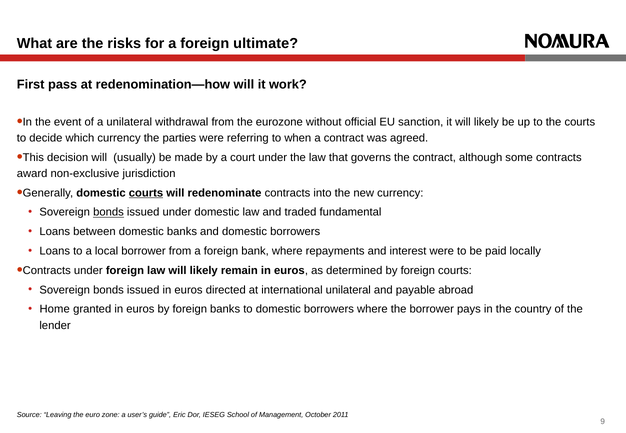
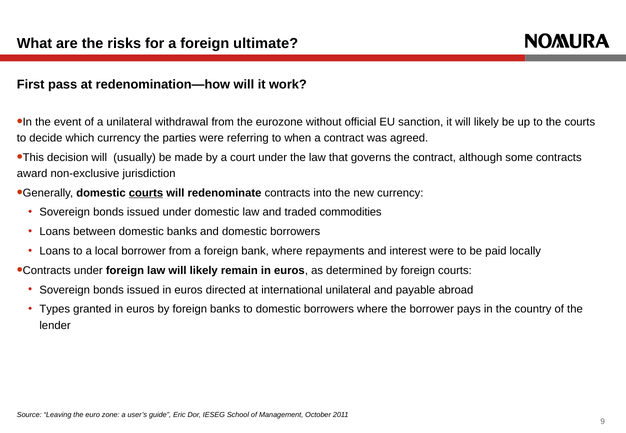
bonds underline: present -> none (108, 212)
fundamental: fundamental -> commodities (351, 212)
Home: Home -> Types (55, 310)
